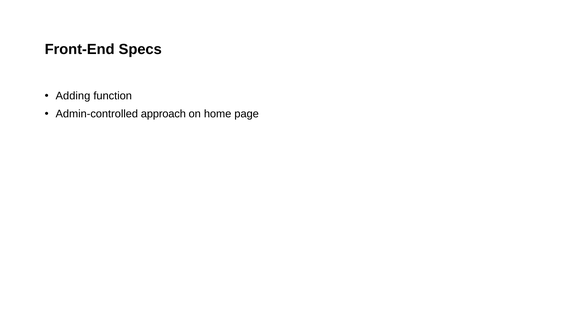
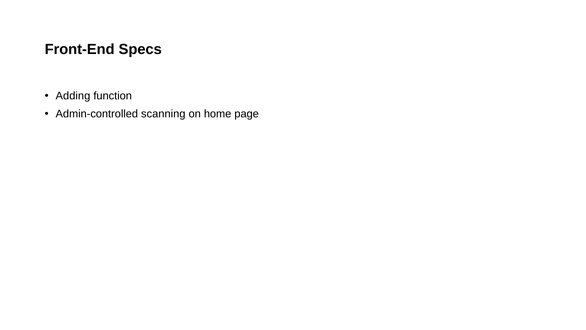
approach: approach -> scanning (163, 114)
